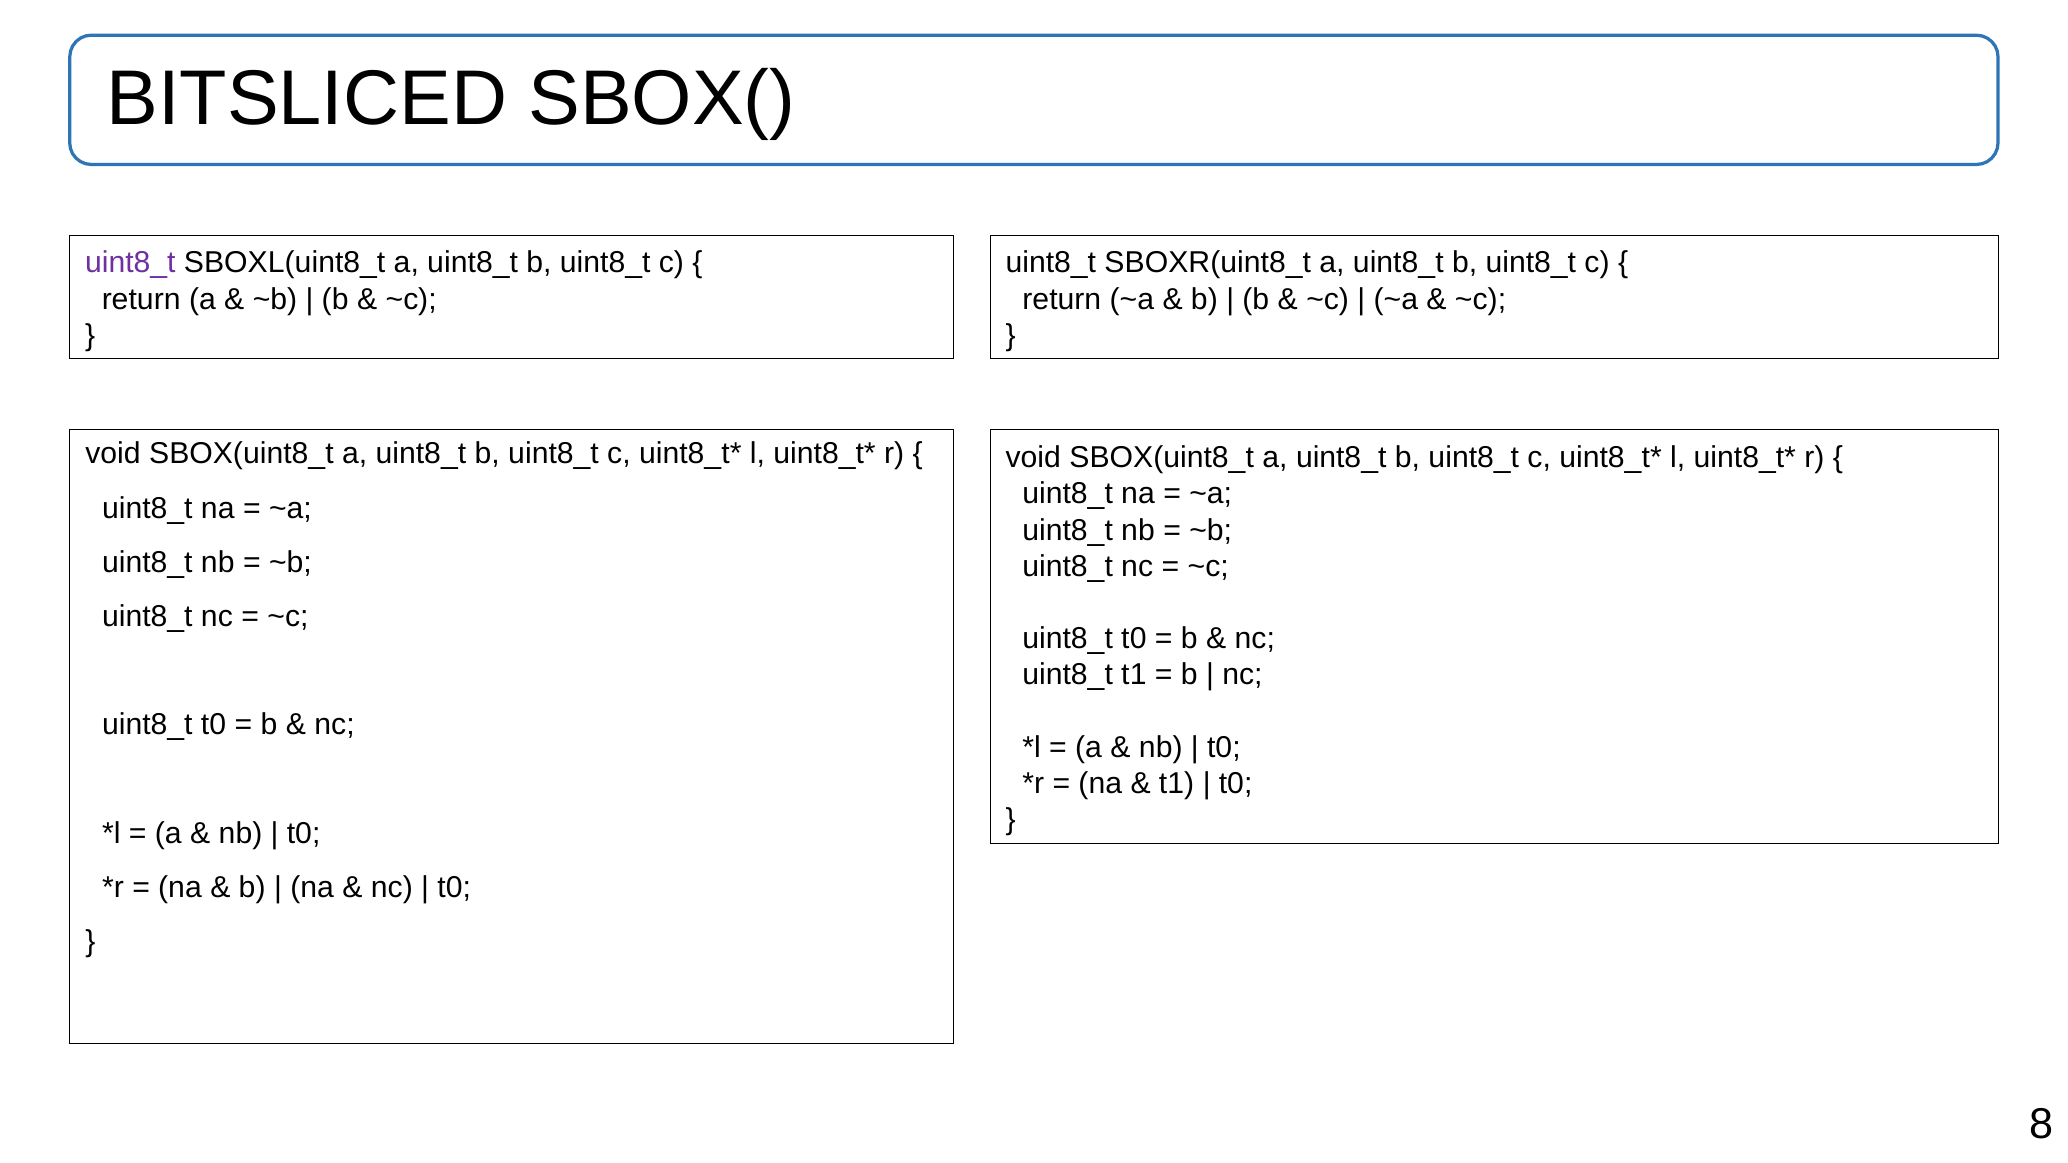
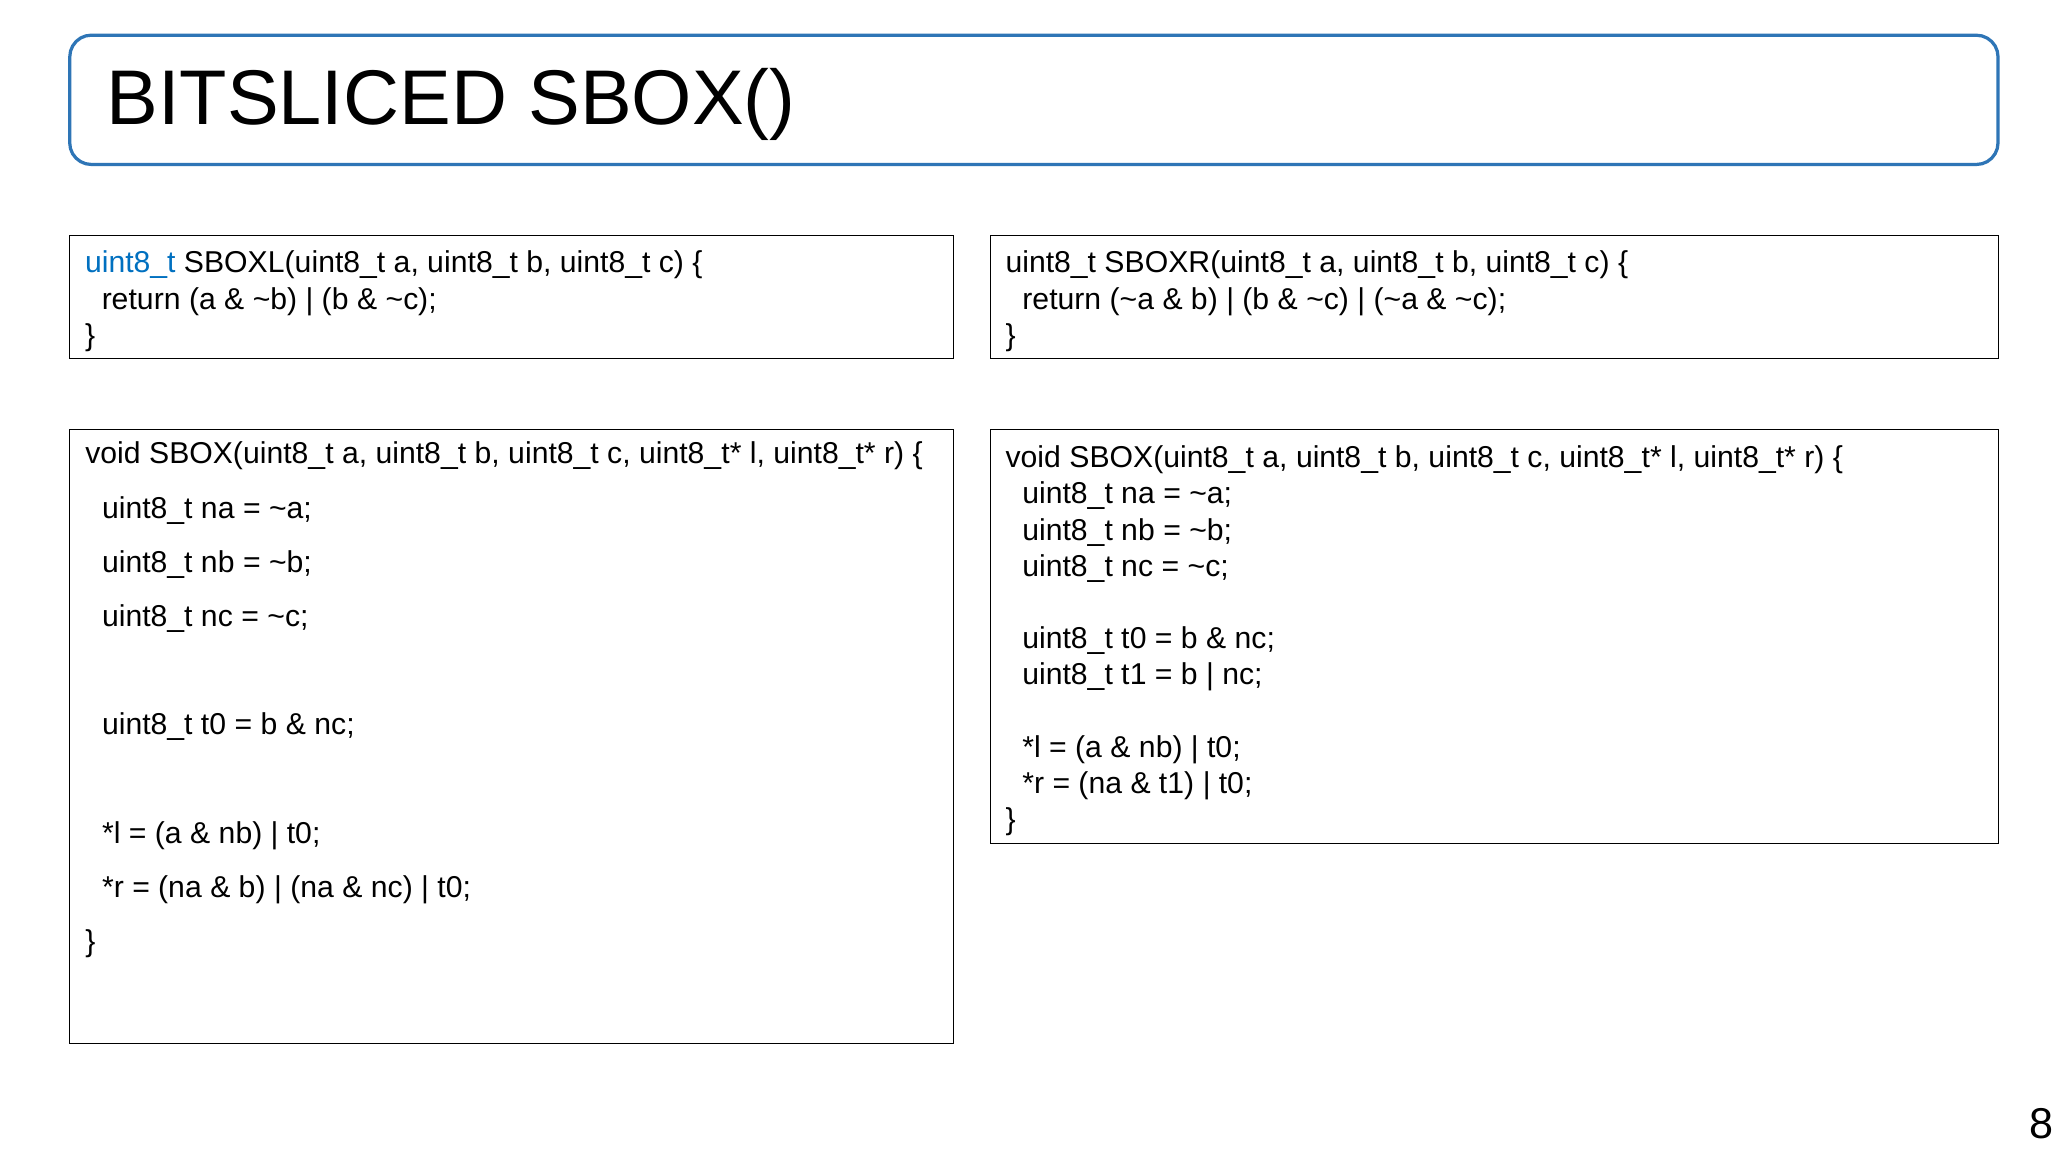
uint8_t colour: purple -> blue (130, 263)
